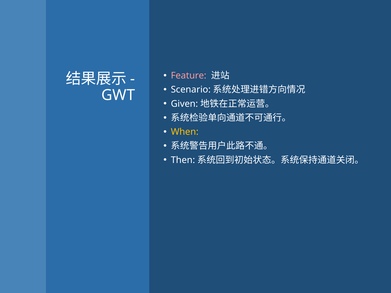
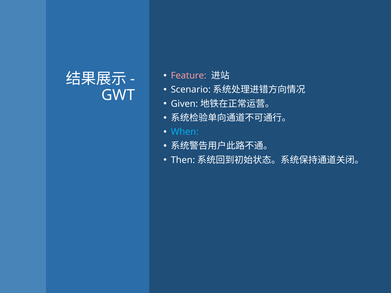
When colour: yellow -> light blue (185, 132)
